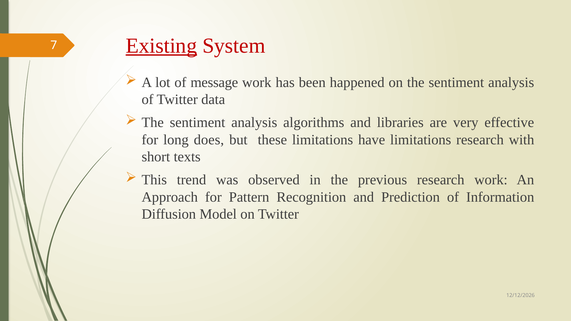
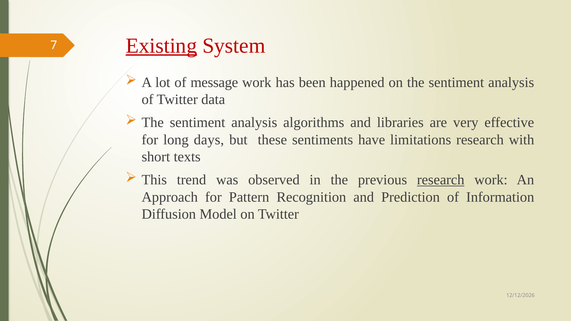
does: does -> days (209, 140)
these limitations: limitations -> sentiments (323, 140)
research underline: none -> present (441, 180)
